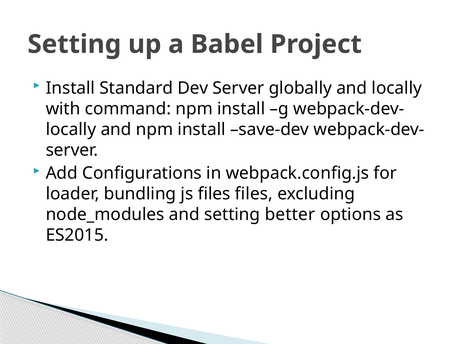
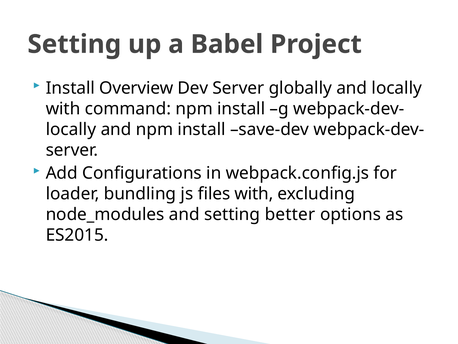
Standard: Standard -> Overview (136, 88)
files files: files -> with (254, 194)
